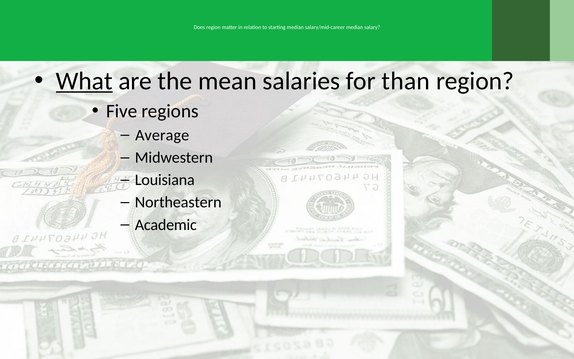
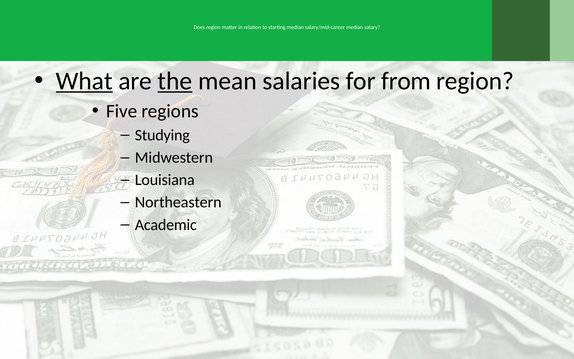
the underline: none -> present (175, 81)
than: than -> from (406, 81)
Average: Average -> Studying (162, 135)
